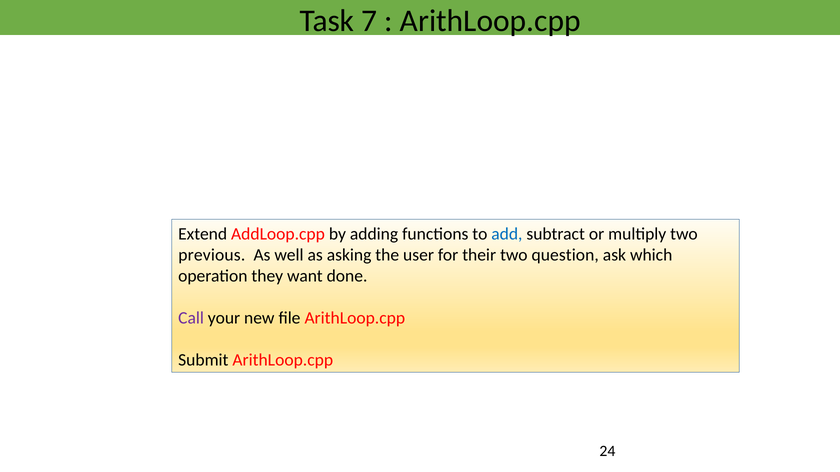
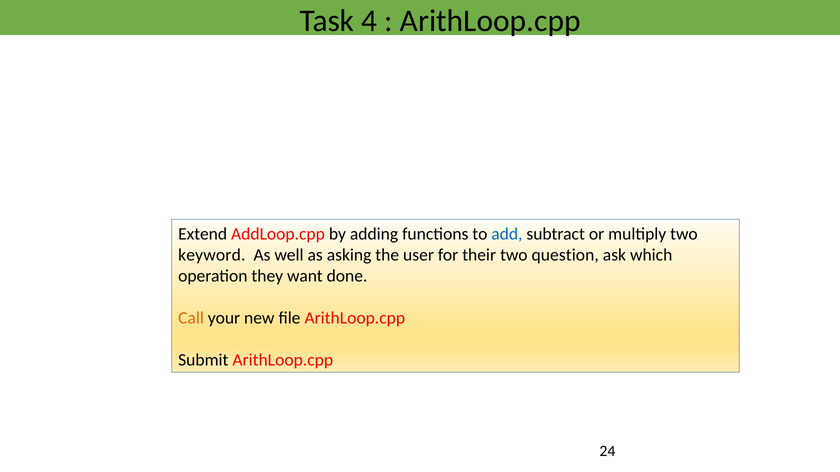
7: 7 -> 4 (369, 21)
previous: previous -> keyword (212, 255)
Call colour: purple -> orange (191, 318)
